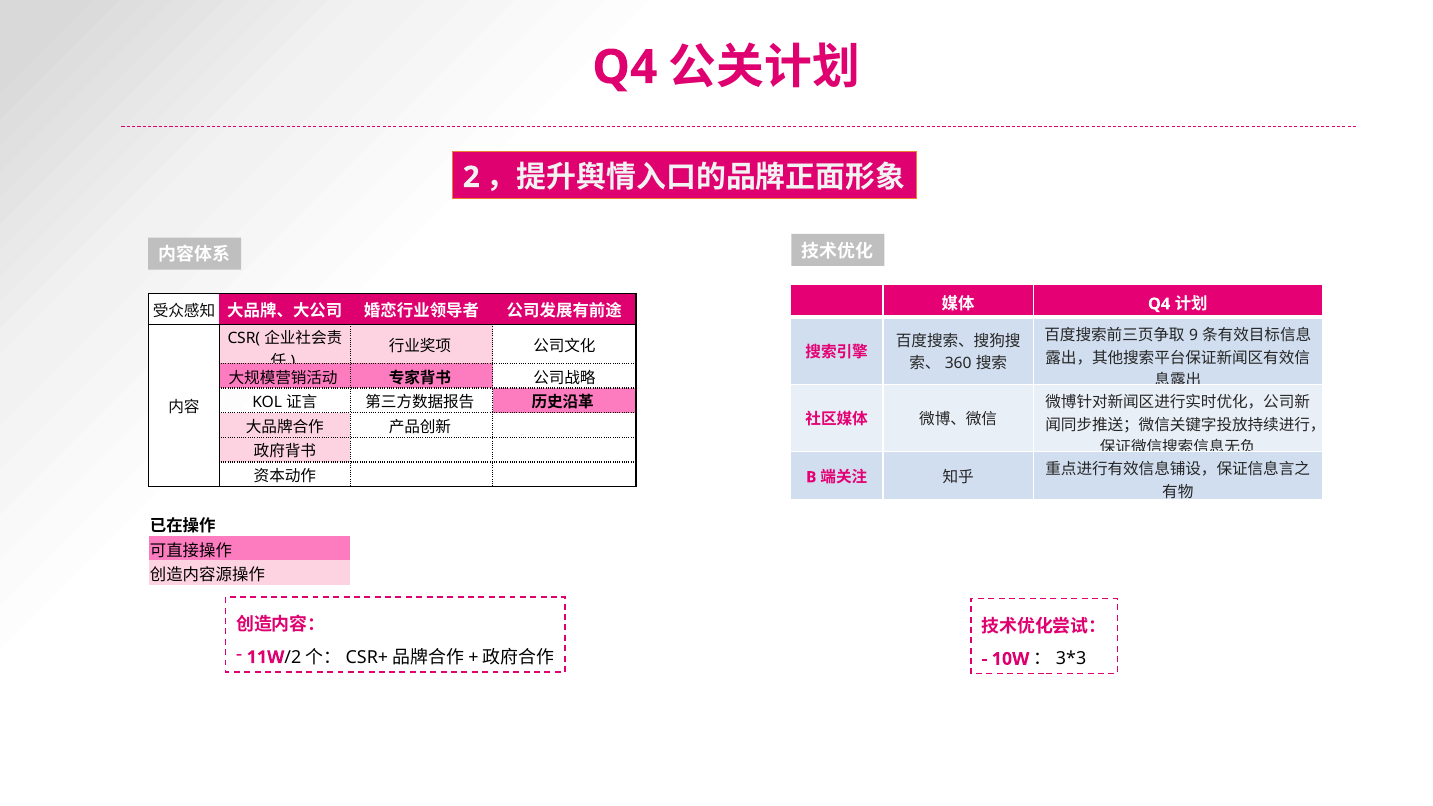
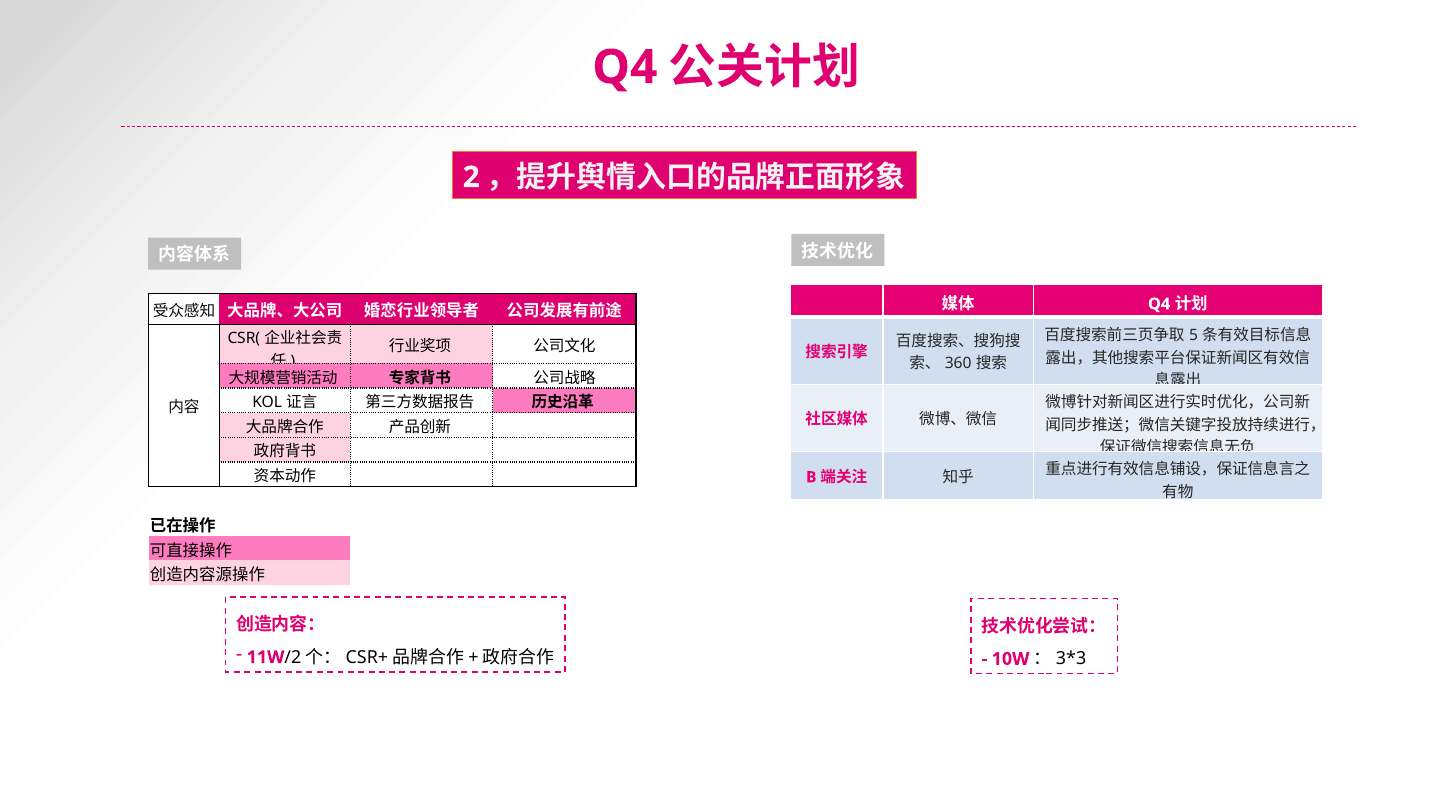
9: 9 -> 5 (1194, 335)
